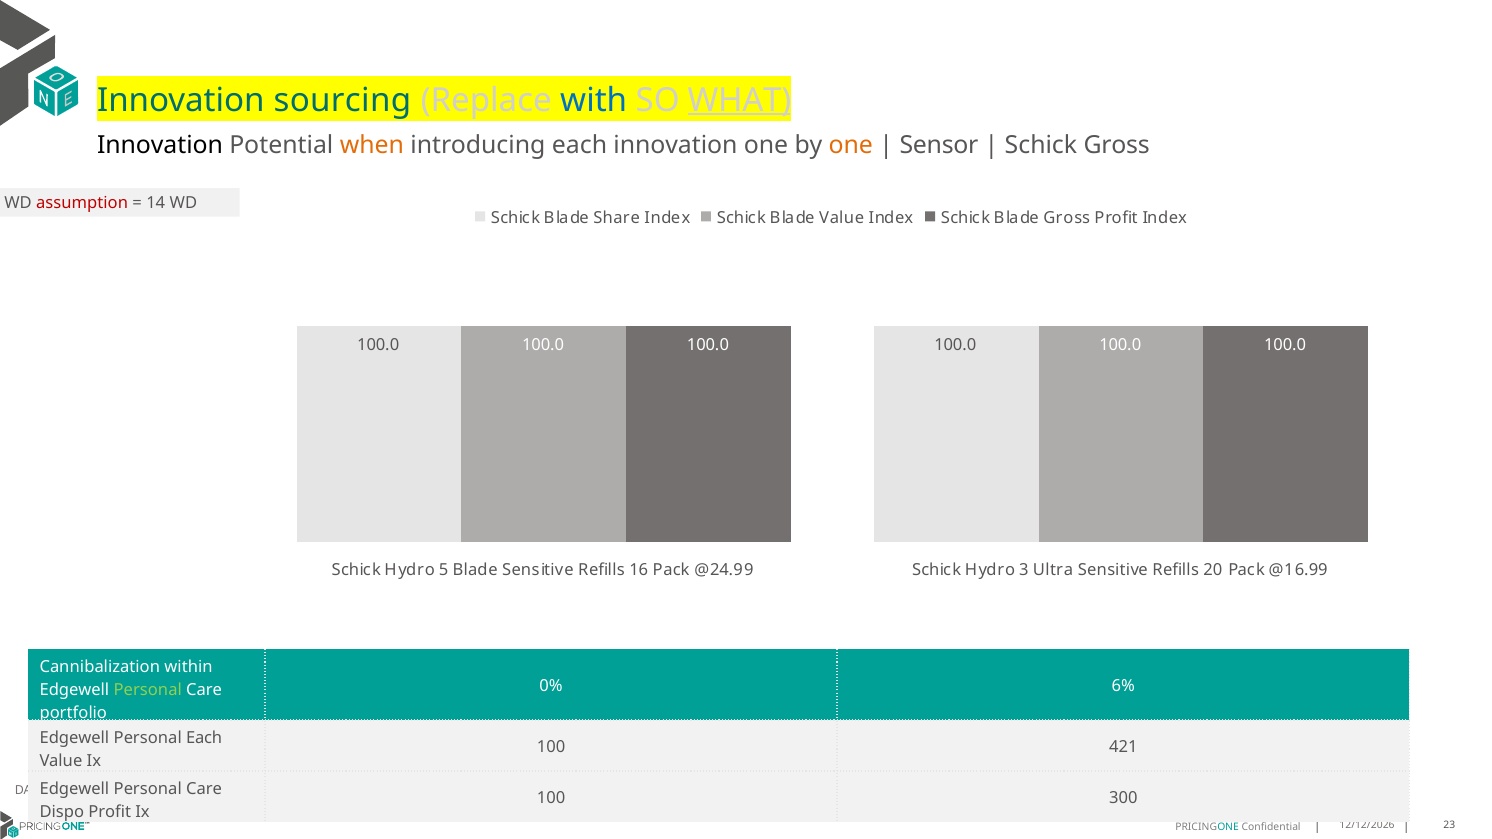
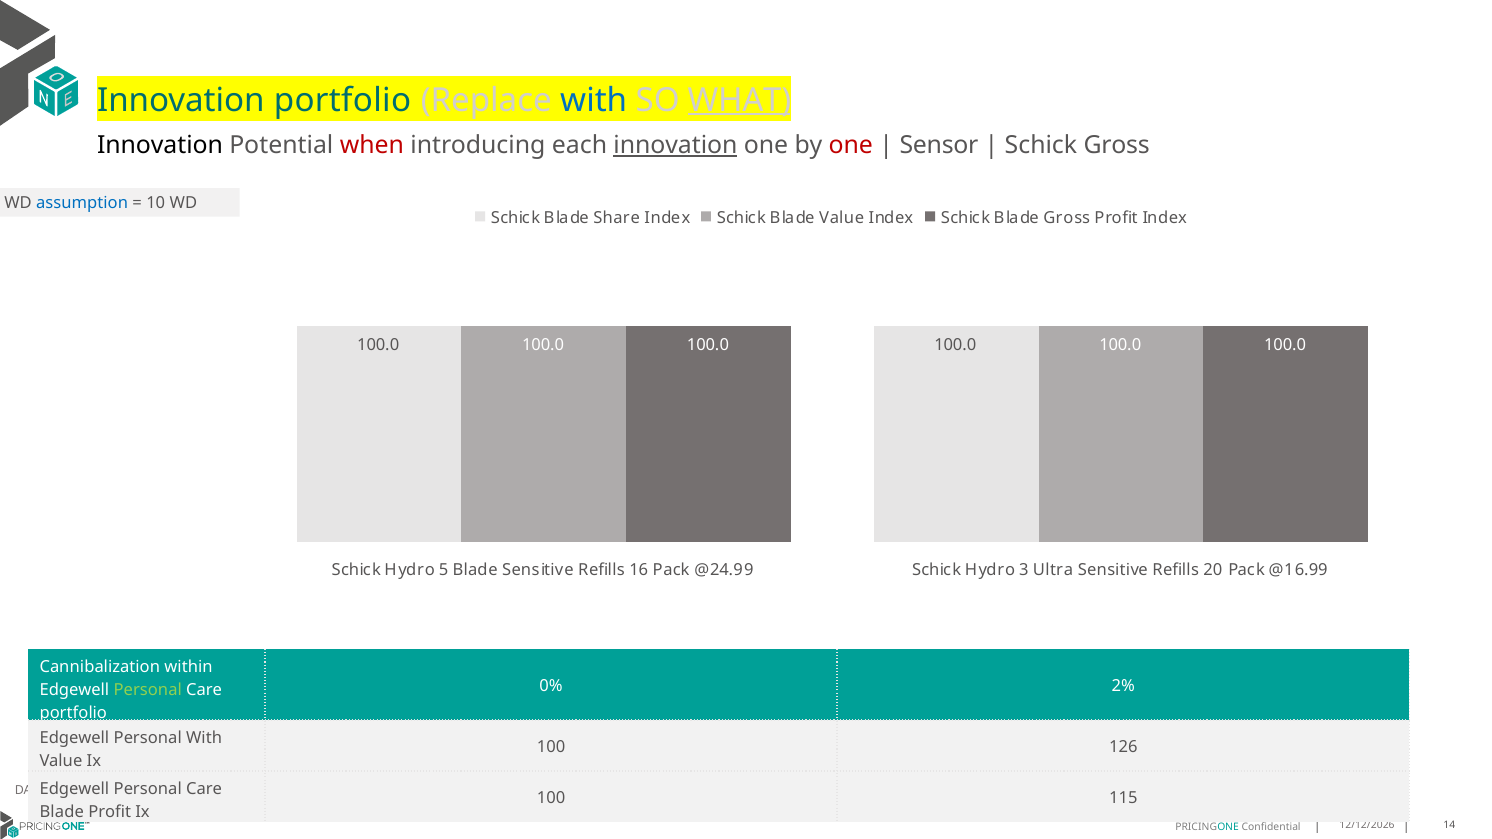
Innovation sourcing: sourcing -> portfolio (342, 100)
when colour: orange -> red (372, 145)
innovation underline: none -> present (675, 145)
one colour: orange -> red (851, 145)
assumption colour: red -> blue (82, 204)
14: 14 -> 10 (156, 204)
6%: 6% -> 2% (1123, 686)
Personal Each: Each -> With (204, 738)
421: 421 -> 126 (1123, 747)
300: 300 -> 115 (1123, 798)
Dispo: Dispo -> Blade (62, 812)
23: 23 -> 14 (1449, 825)
